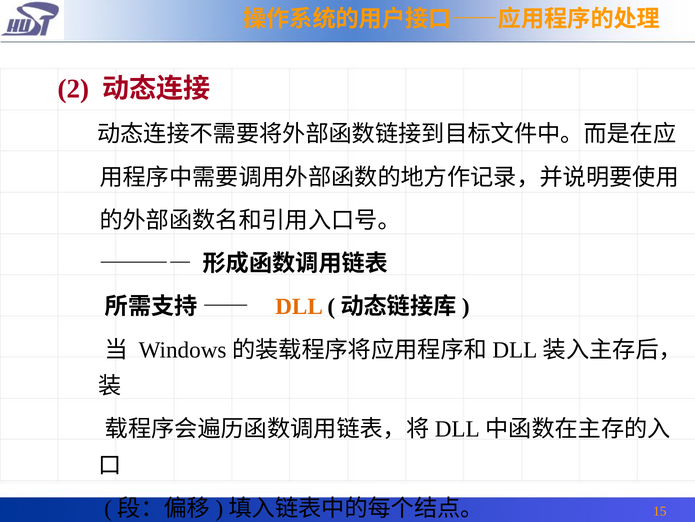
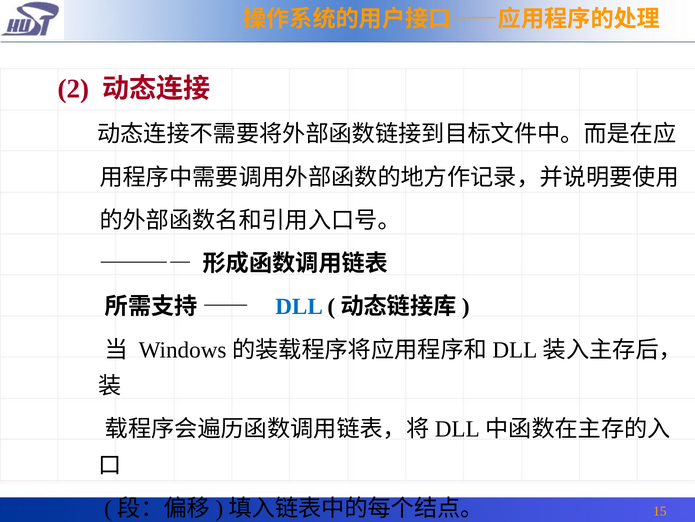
DLL colour: orange -> blue (299, 306)
